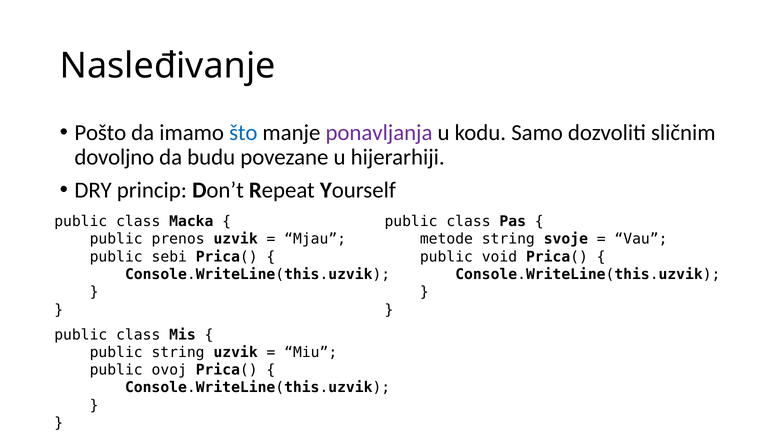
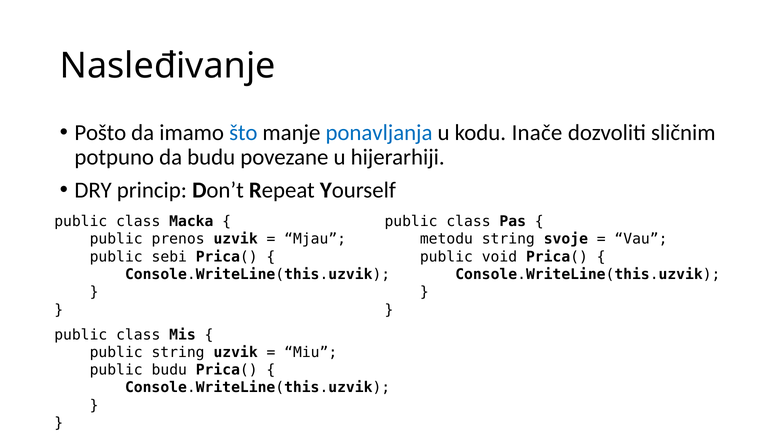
ponavljanja colour: purple -> blue (379, 133)
Samo: Samo -> Inače (537, 133)
dovoljno: dovoljno -> potpuno (114, 157)
metode: metode -> metodu (446, 239)
public ovoj: ovoj -> budu (169, 370)
